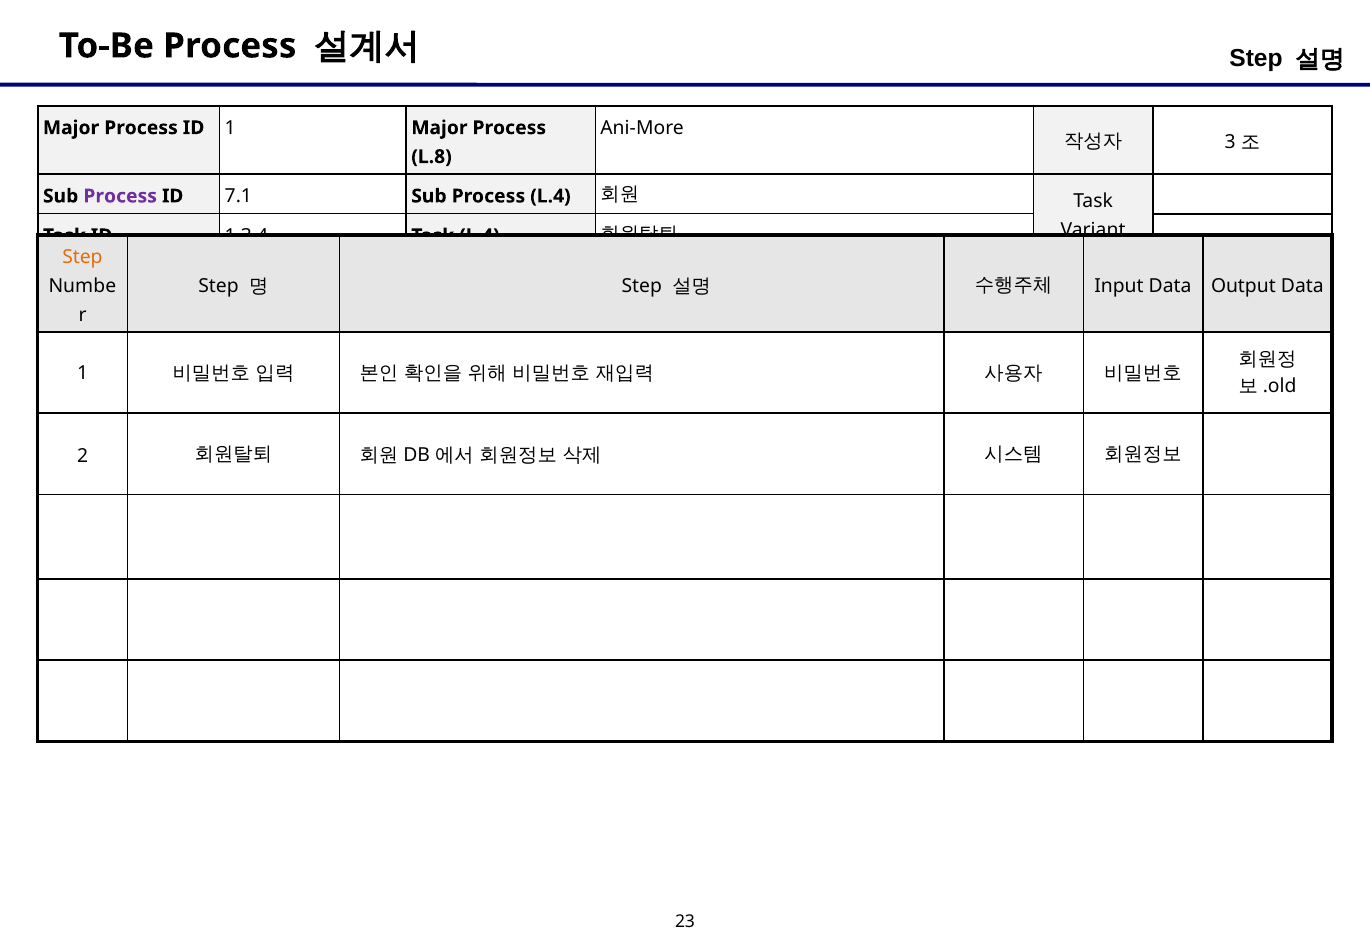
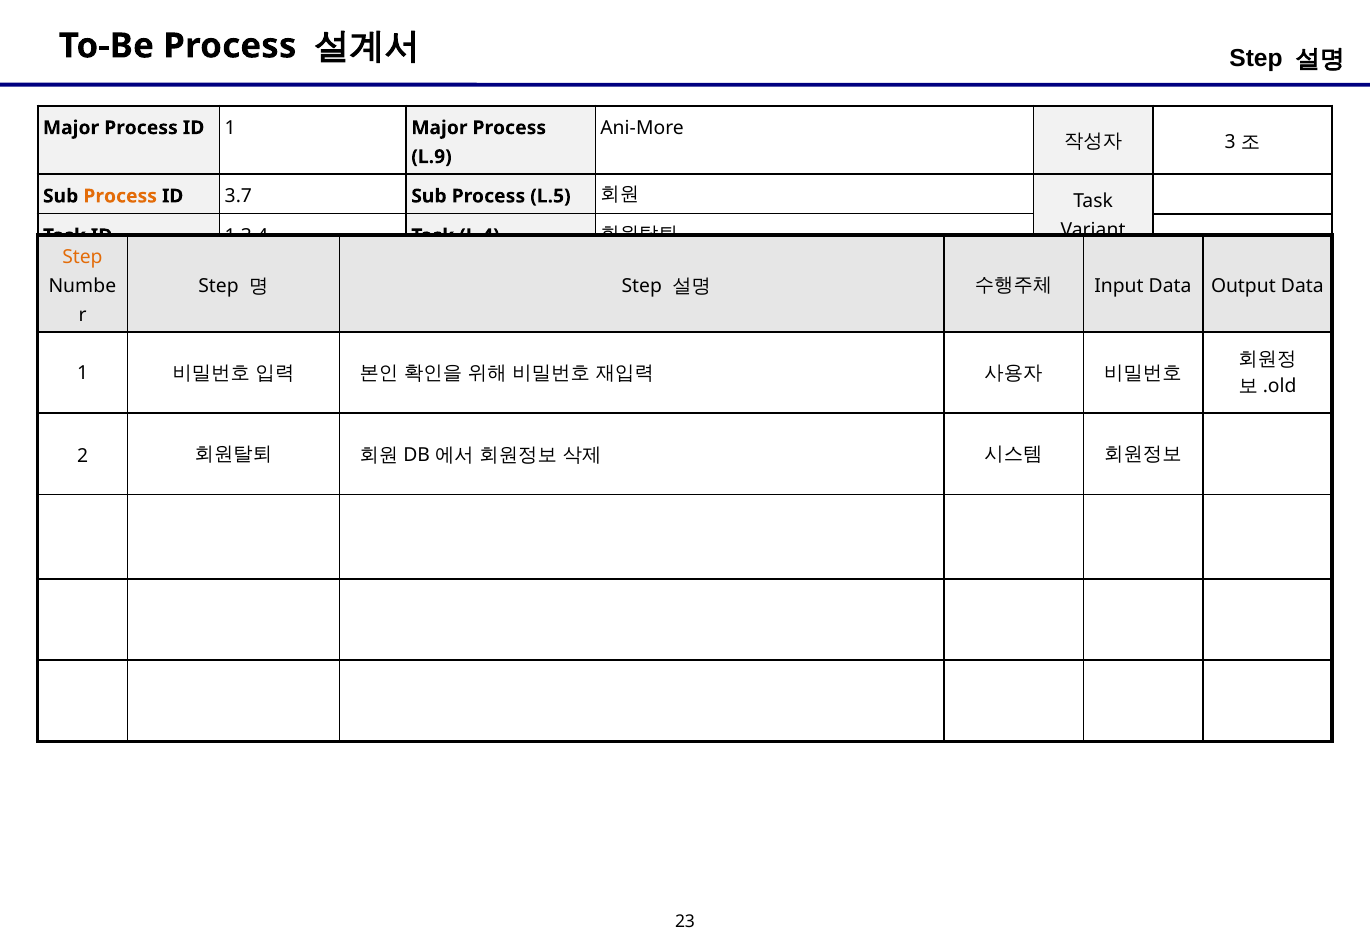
L.8: L.8 -> L.9 (432, 157)
Process colour: purple -> orange (120, 196)
7.1: 7.1 -> 3.7 (238, 196)
Process L.4: L.4 -> L.5 (550, 196)
